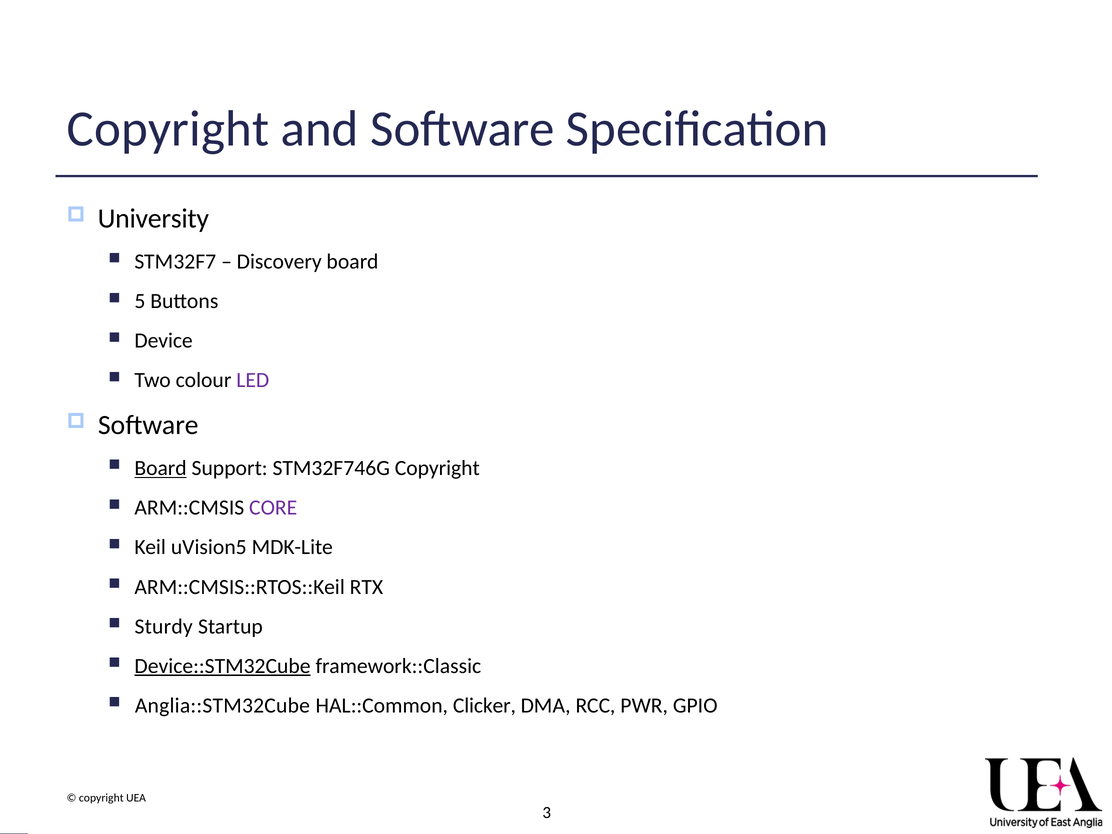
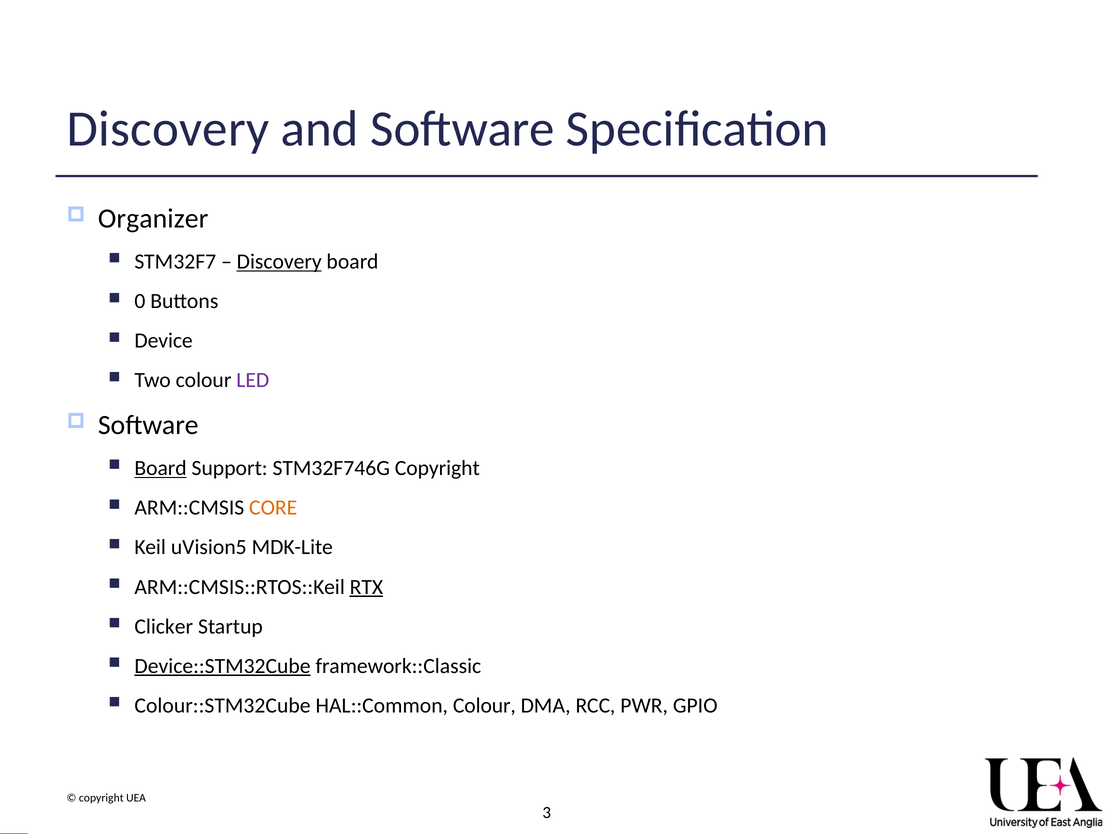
Copyright: Copyright -> Discovery (168, 129)
University: University -> Organizer (153, 219)
Discovery underline: none -> present (279, 262)
5: 5 -> 0 (140, 301)
CORE colour: purple -> orange (273, 508)
RTX underline: none -> present (366, 587)
Sturdy: Sturdy -> Clicker (164, 626)
Anglia::STM32Cube: Anglia::STM32Cube -> Colour::STM32Cube (223, 706)
HAL::Common Clicker: Clicker -> Colour (484, 706)
